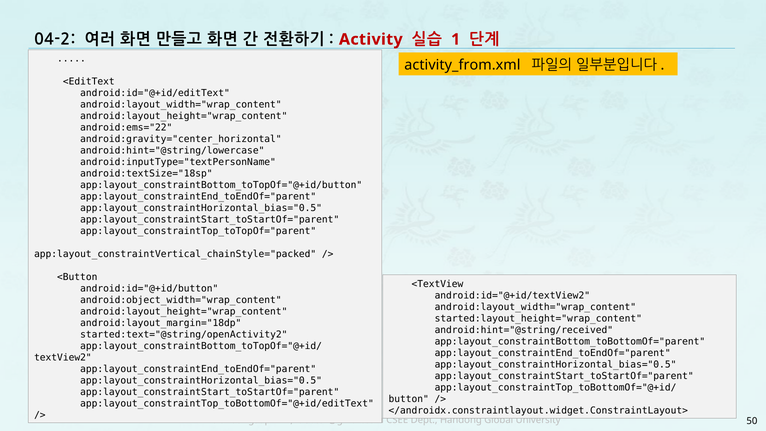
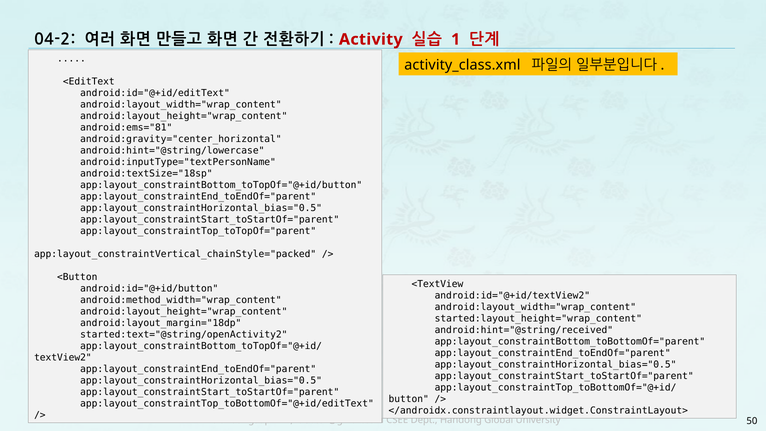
activity_from.xml: activity_from.xml -> activity_class.xml (462, 65)
android:ems="22: android:ems="22 -> android:ems="81 (126, 128)
android:object_width="wrap_content: android:object_width="wrap_content -> android:method_width="wrap_content (181, 300)
